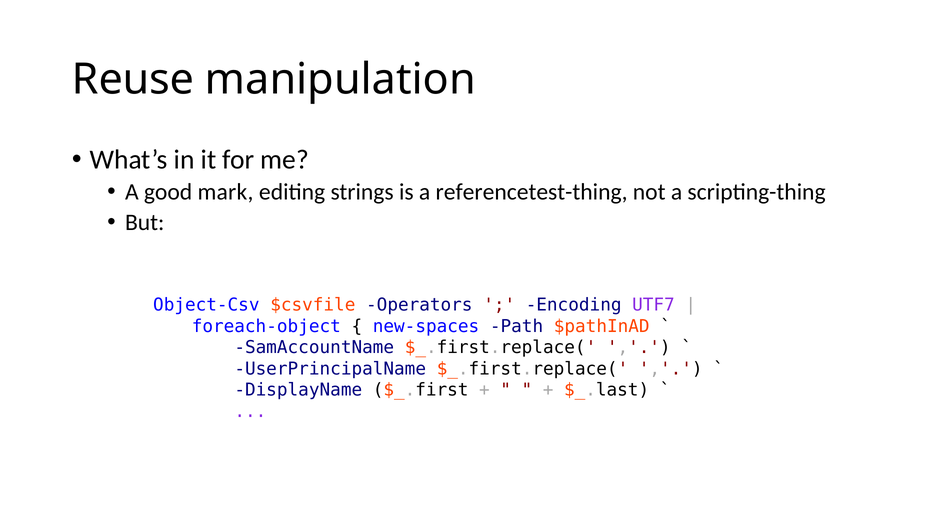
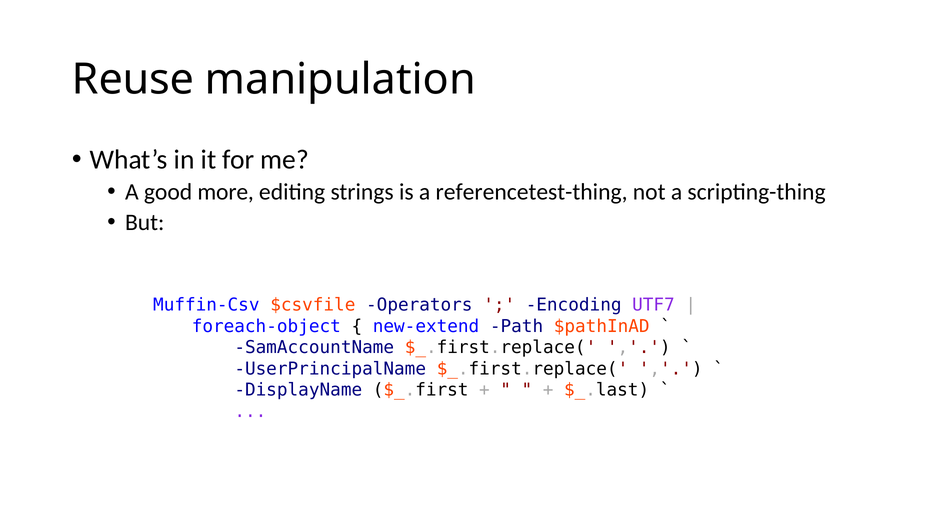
mark: mark -> more (226, 192)
Object-Csv: Object-Csv -> Muffin-Csv (206, 305)
new-spaces: new-spaces -> new-extend (426, 326)
